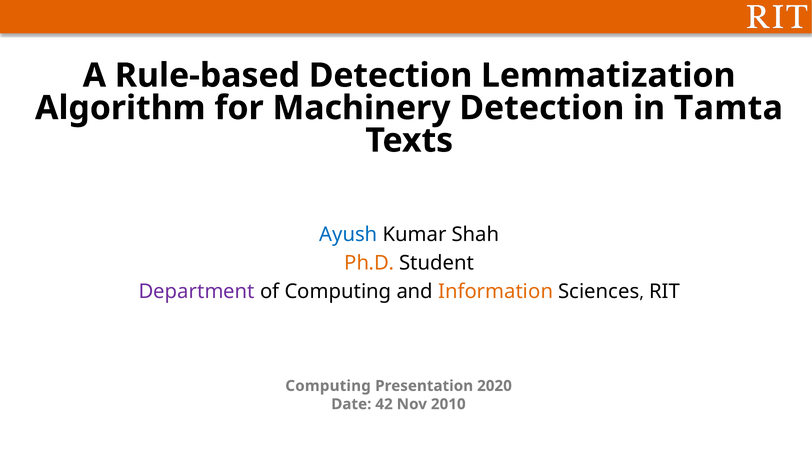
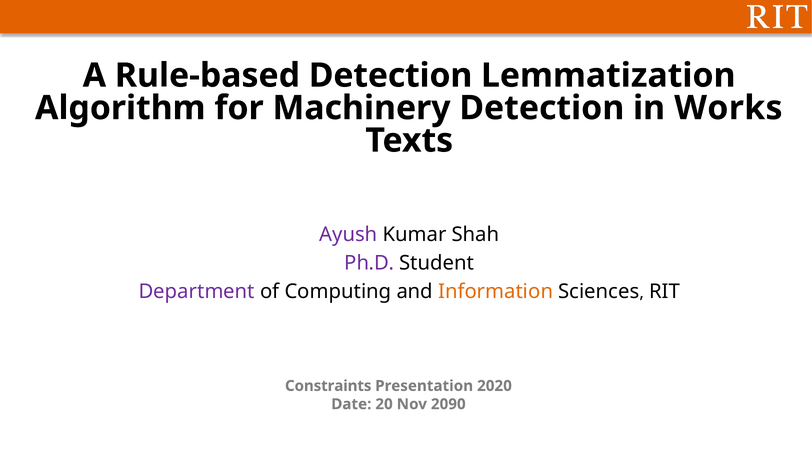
Tamta: Tamta -> Works (728, 108)
Ayush colour: blue -> purple (348, 234)
Ph.D colour: orange -> purple (369, 263)
Computing: Computing -> Constraints (328, 386)
42: 42 -> 20 (384, 404)
2010: 2010 -> 2090 (448, 404)
